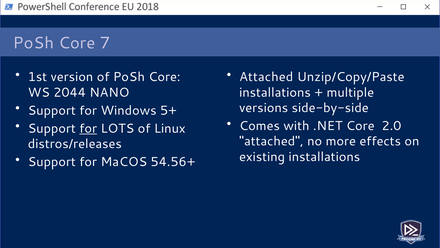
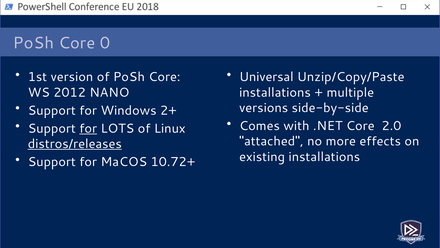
7: 7 -> 0 (105, 43)
Attached: Attached -> Universal (266, 77)
2044: 2044 -> 2012 (70, 92)
5+: 5+ -> 2+ (168, 110)
distros/releases underline: none -> present (75, 144)
54.56+: 54.56+ -> 10.72+ (173, 162)
